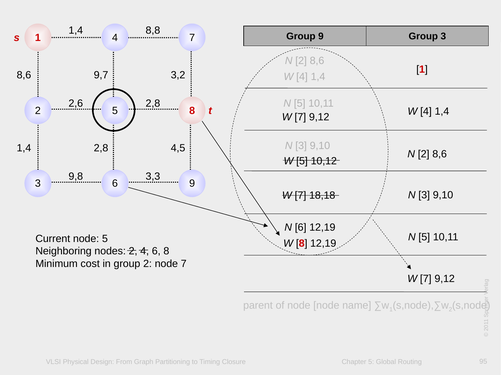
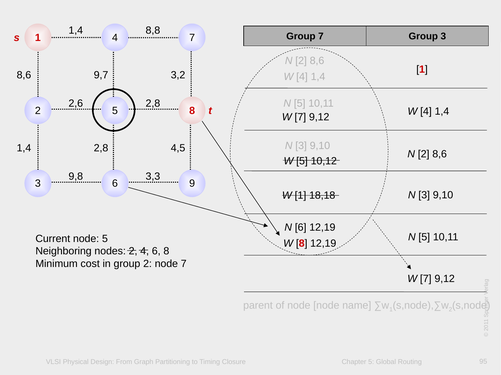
Group 9: 9 -> 7 (321, 36)
7: 7 -> 1 (300, 196)
